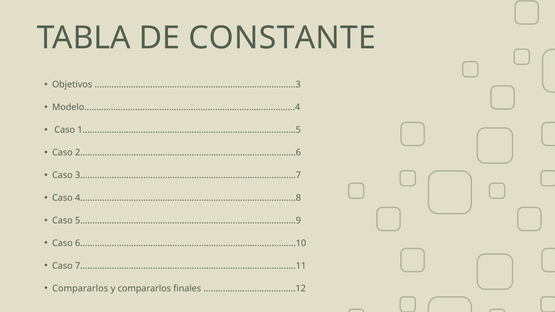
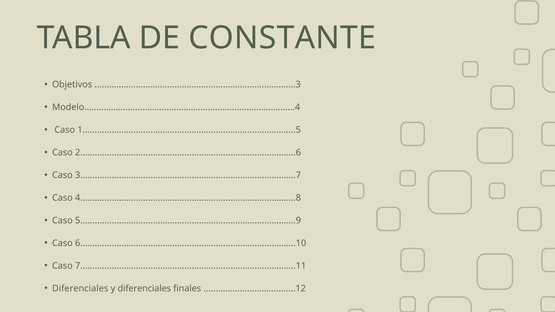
Compararlos: Compararlos -> Diferenciales (80, 289)
y compararlos: compararlos -> diferenciales (144, 289)
